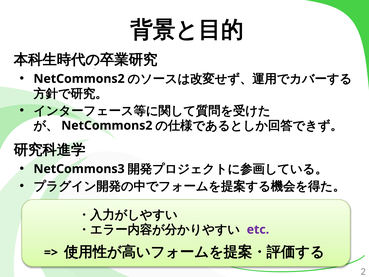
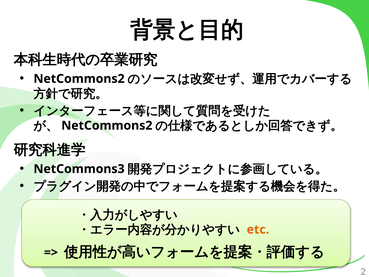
etc colour: purple -> orange (258, 229)
